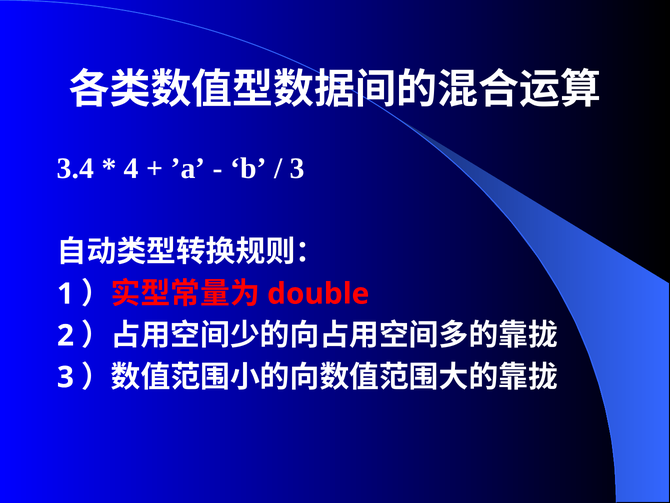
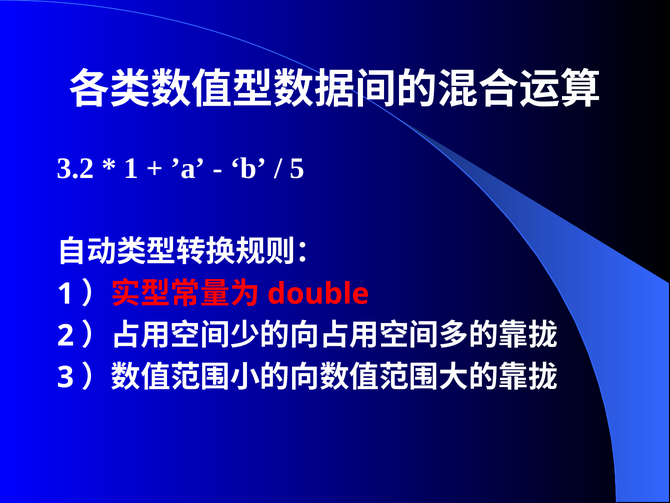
3.4: 3.4 -> 3.2 (76, 168)
4: 4 -> 1 (131, 168)
3: 3 -> 5 (297, 168)
